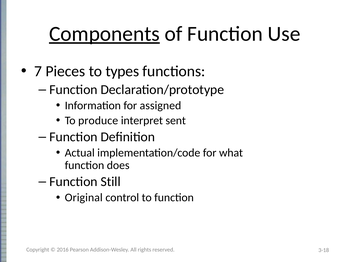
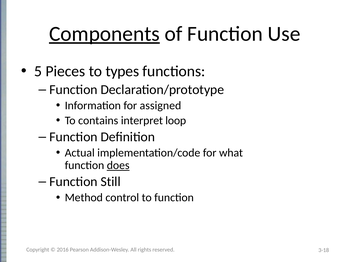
7: 7 -> 5 (38, 71)
produce: produce -> contains (98, 121)
sent: sent -> loop (176, 121)
does underline: none -> present (118, 166)
Original: Original -> Method (84, 198)
